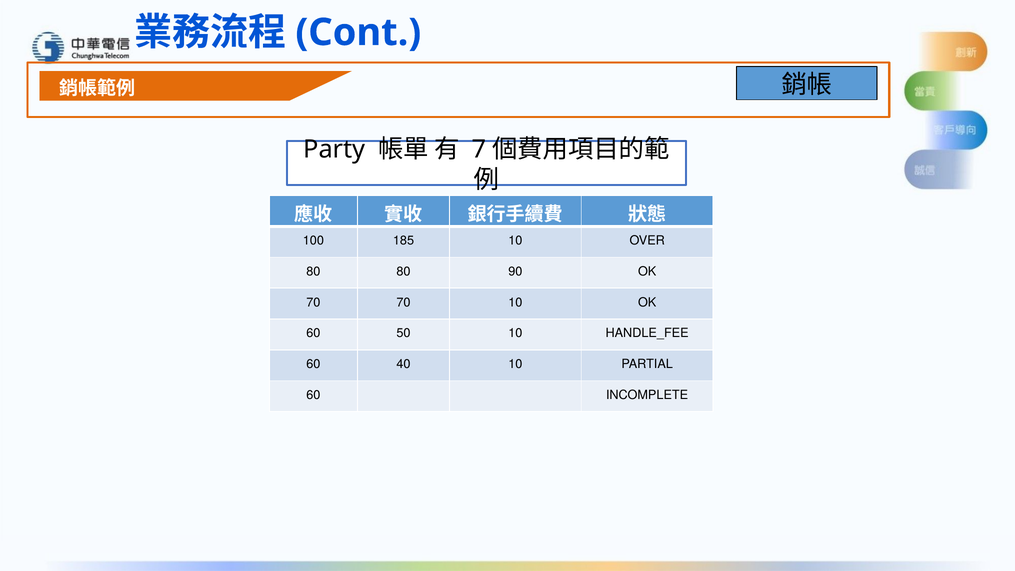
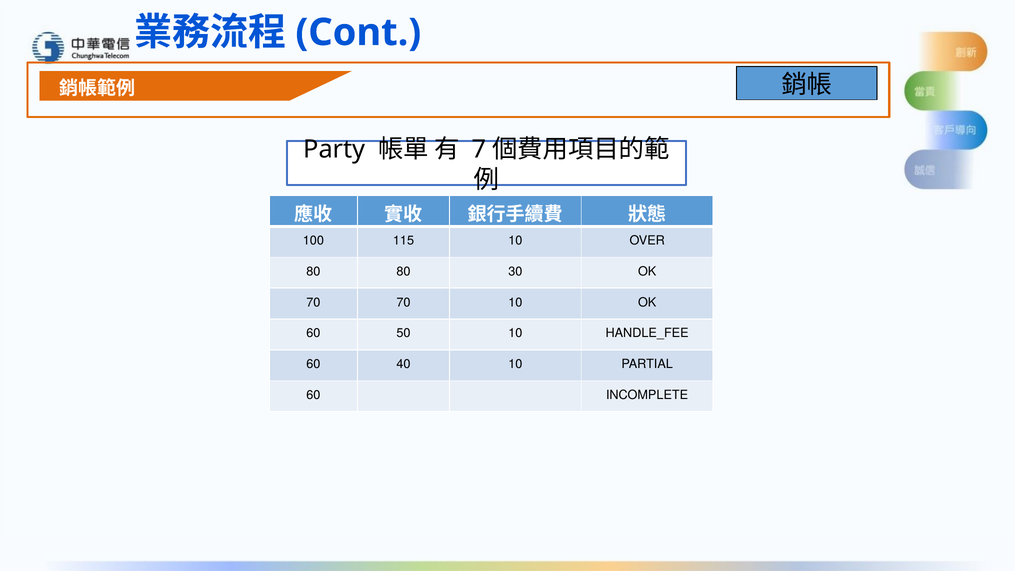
185: 185 -> 115 (403, 241)
90: 90 -> 30 (515, 271)
